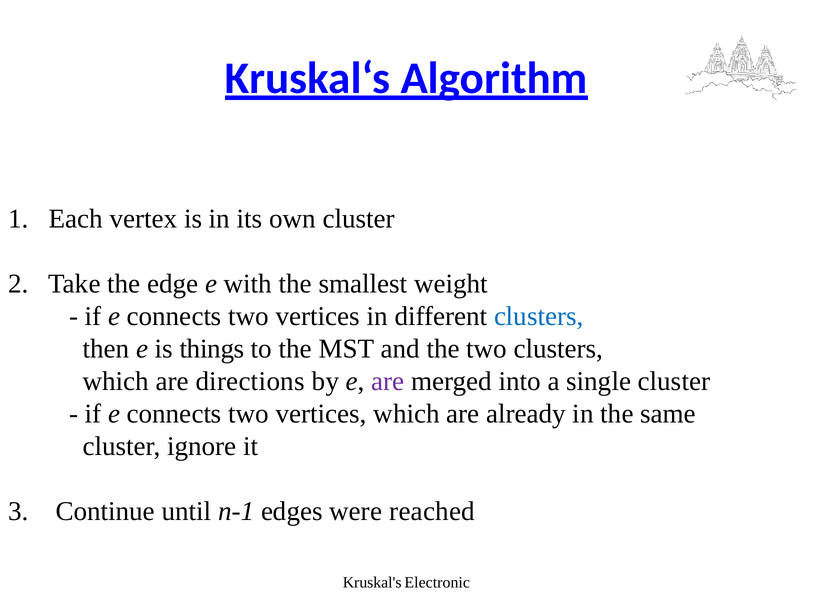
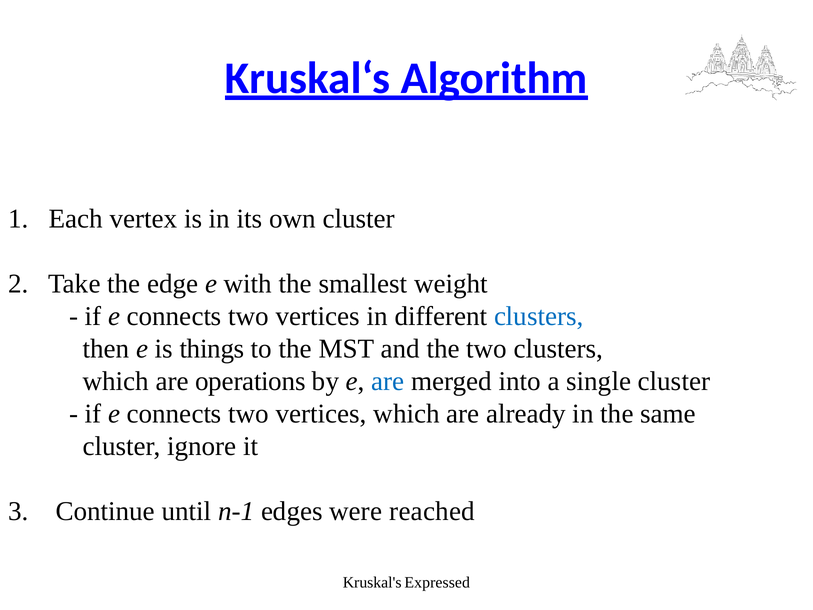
directions: directions -> operations (250, 381)
are colour: purple -> blue (388, 381)
Electronic: Electronic -> Expressed (437, 582)
